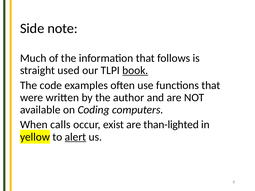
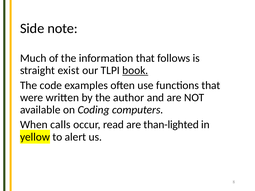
used: used -> exist (69, 70)
exist: exist -> read (113, 125)
alert underline: present -> none (75, 137)
